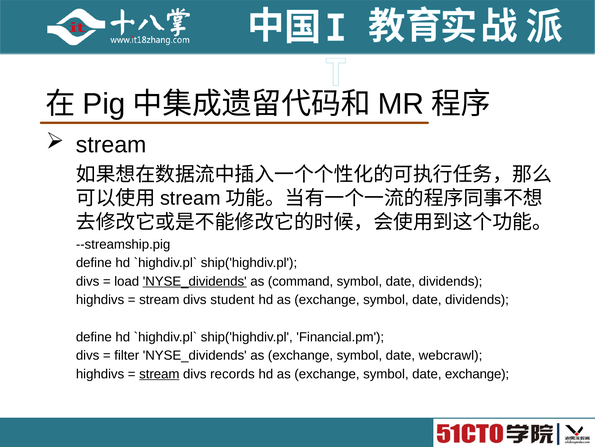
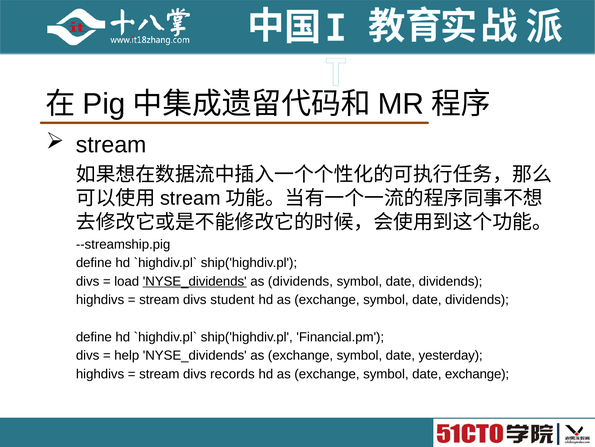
as command: command -> dividends (300, 281)
filter: filter -> help (127, 355)
webcrawl: webcrawl -> yesterday (451, 355)
stream underline: present -> none (159, 373)
